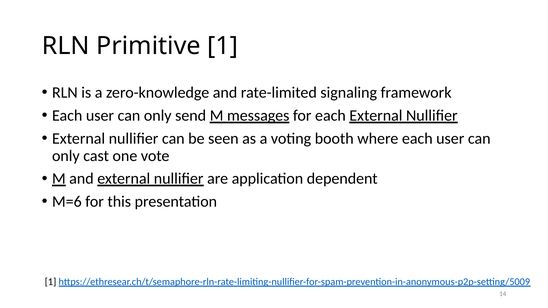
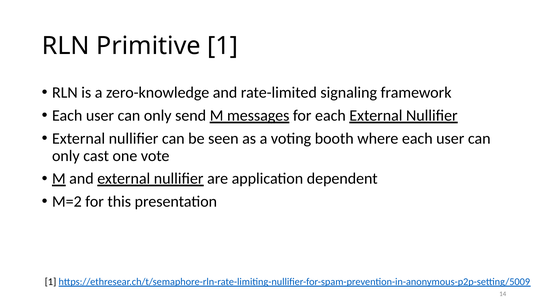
M=6: M=6 -> M=2 (67, 202)
